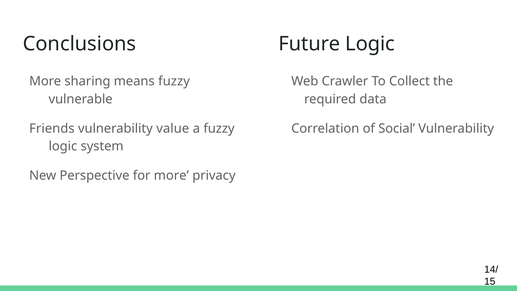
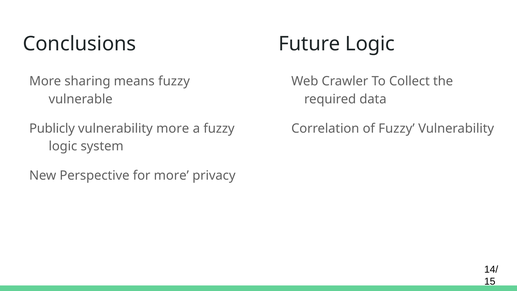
Friends: Friends -> Publicly (52, 128)
vulnerability value: value -> more (173, 128)
of Social: Social -> Fuzzy (397, 128)
